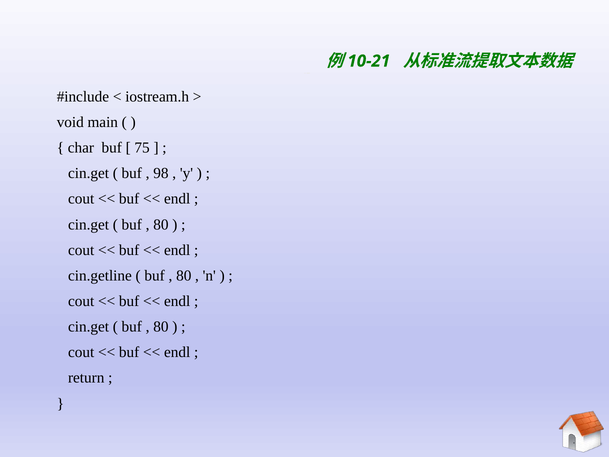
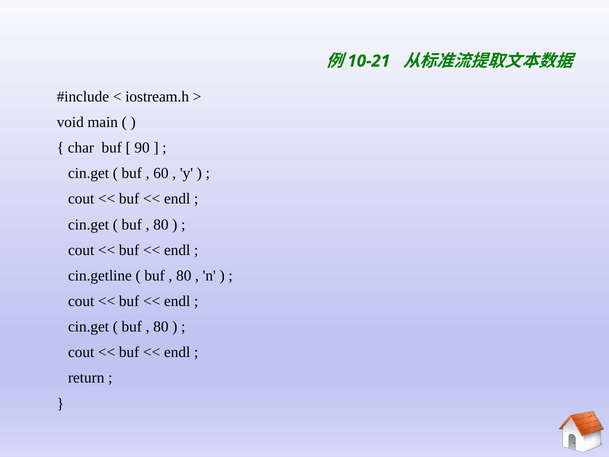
75: 75 -> 90 (142, 148)
98: 98 -> 60 (161, 173)
